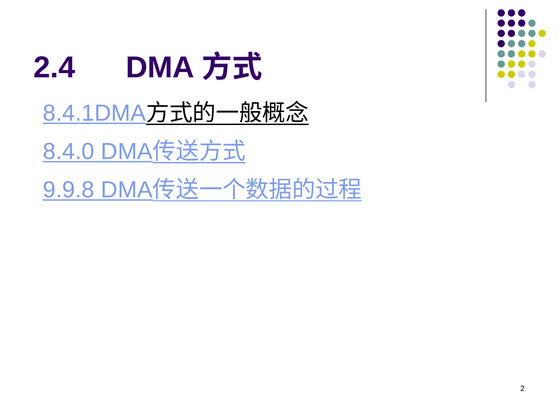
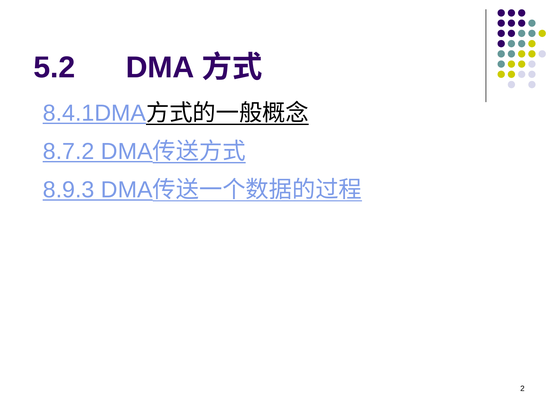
2.4: 2.4 -> 5.2 (54, 68)
8.4.0: 8.4.0 -> 8.7.2 (69, 152)
9.9.8: 9.9.8 -> 8.9.3 (69, 190)
